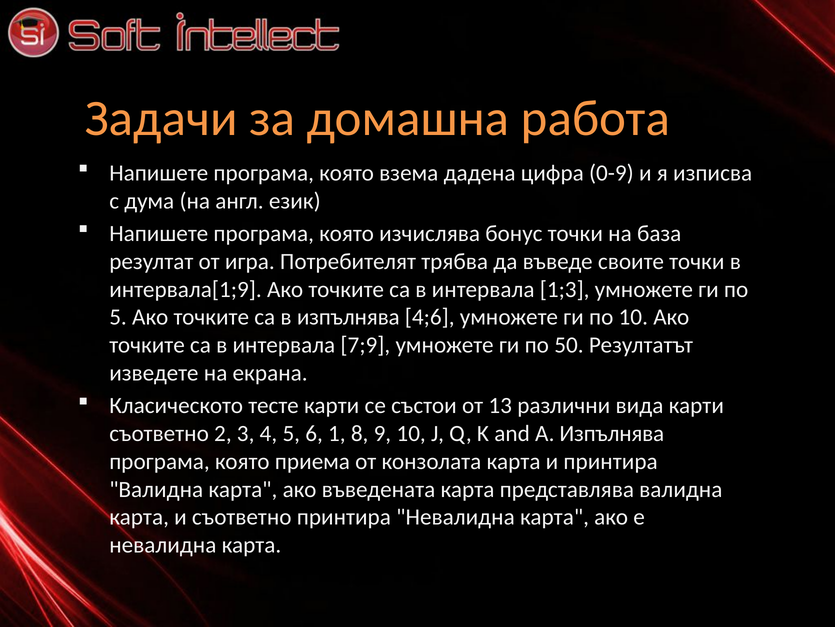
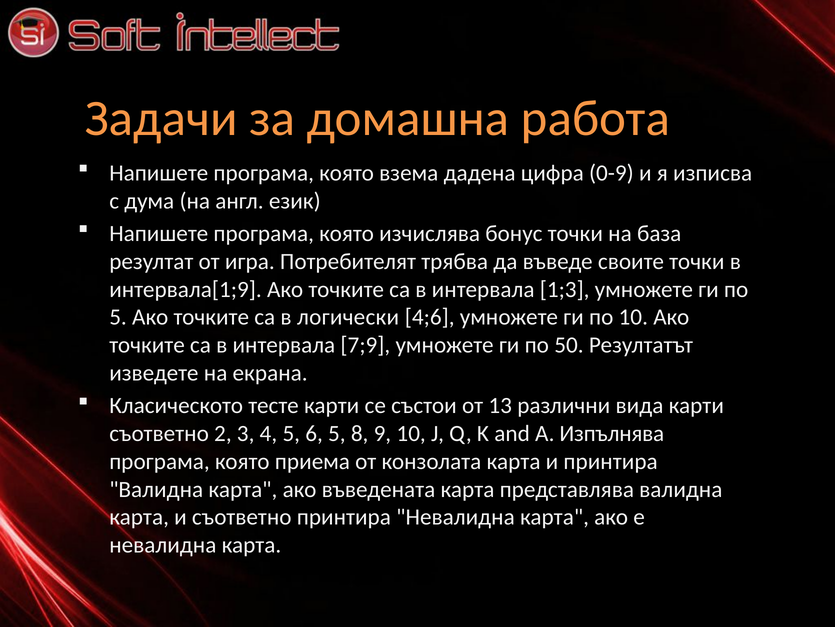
в изпълнява: изпълнява -> логически (348, 317)
6 1: 1 -> 5 (337, 433)
